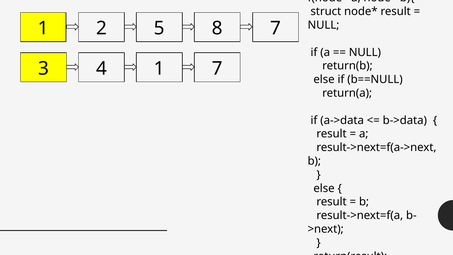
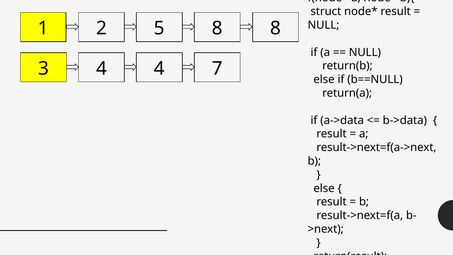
8 7: 7 -> 8 (276, 28)
4 1: 1 -> 4 (159, 69)
